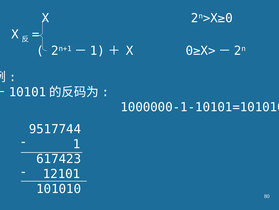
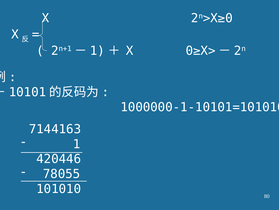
9517744: 9517744 -> 7144163 (55, 129)
617423: 617423 -> 420446 (59, 158)
12101: 12101 -> 78055 (62, 173)
